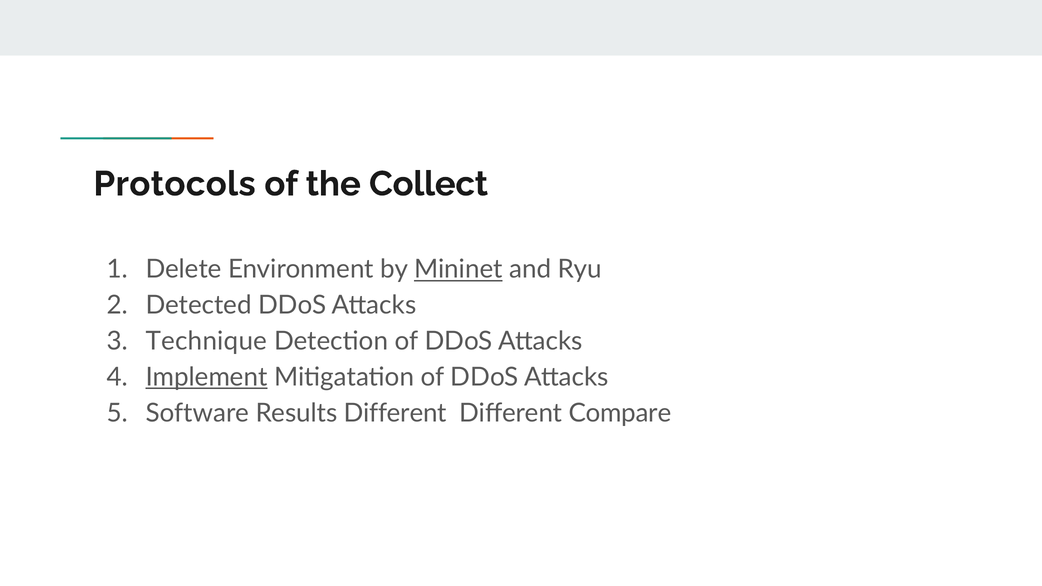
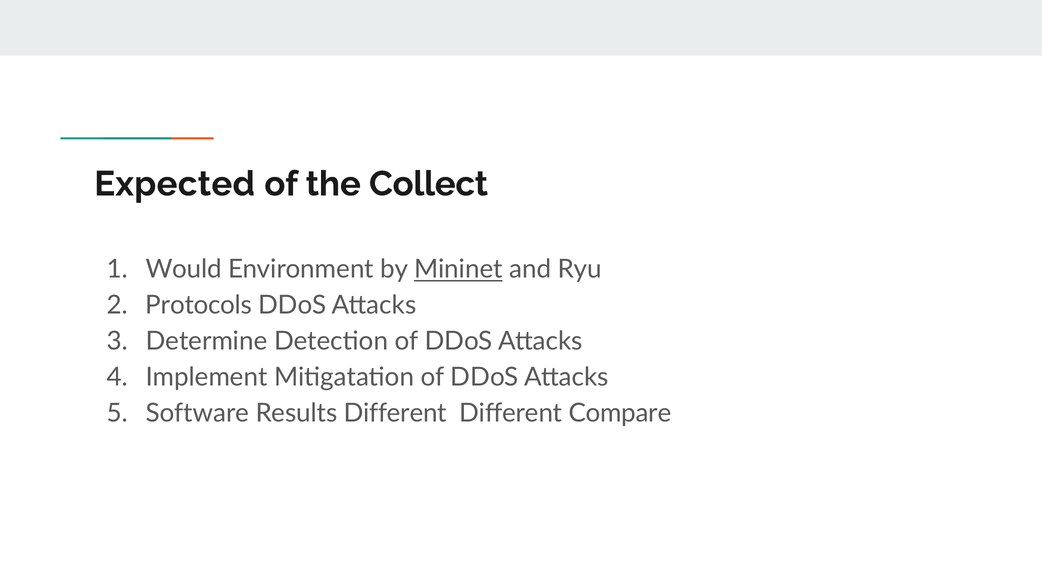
Protocols: Protocols -> Expected (175, 184)
Delete: Delete -> Would (184, 269)
Detected: Detected -> Protocols (199, 305)
Technique: Technique -> Determine (207, 341)
Implement underline: present -> none (207, 377)
